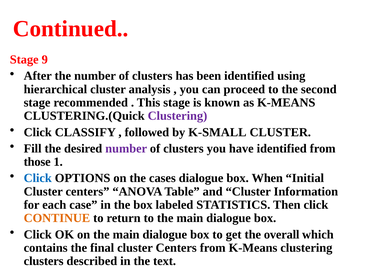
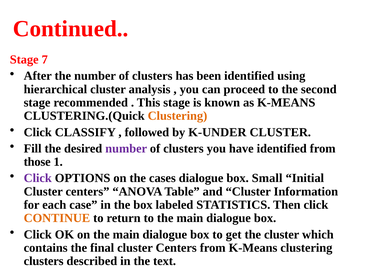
9: 9 -> 7 (45, 59)
Clustering colour: purple -> orange (177, 116)
K-SMALL: K-SMALL -> K-UNDER (217, 132)
Click colour: blue -> purple (38, 178)
When: When -> Small (267, 178)
the overall: overall -> cluster (282, 234)
